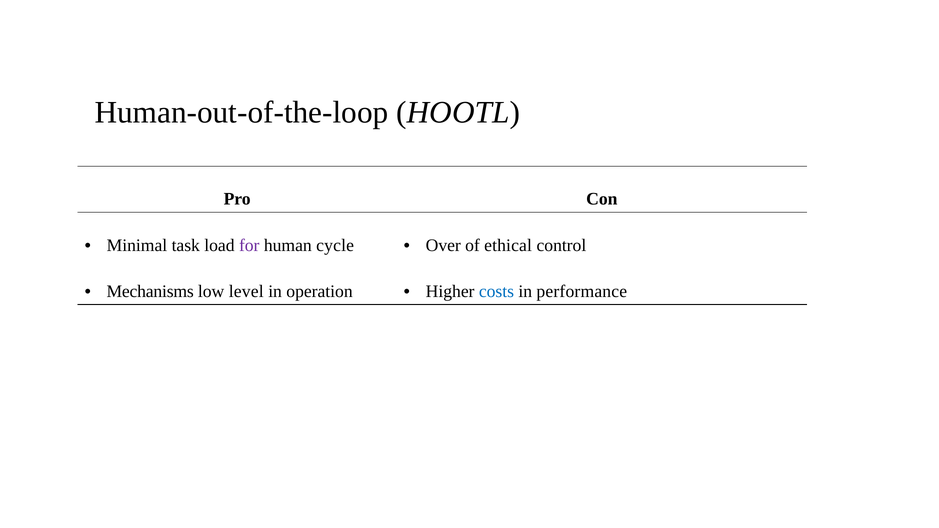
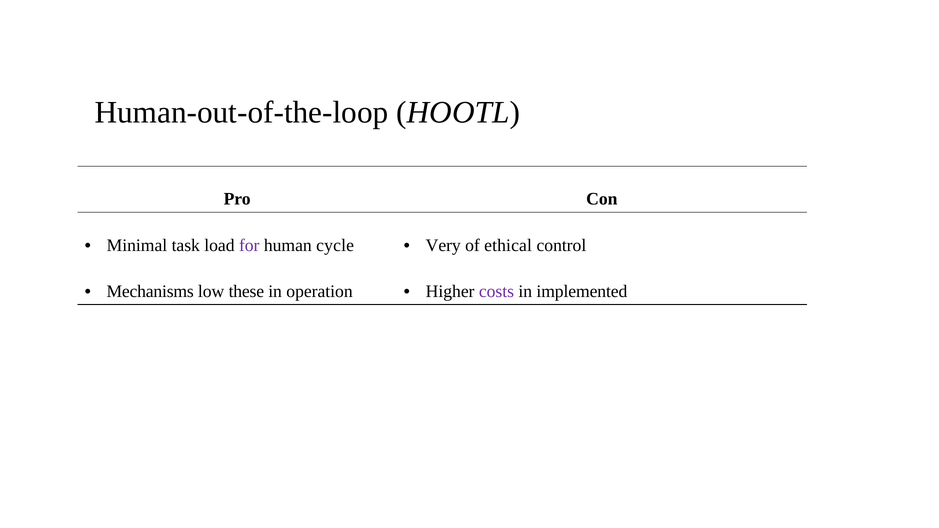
Over: Over -> Very (443, 245)
level: level -> these (246, 291)
costs colour: blue -> purple (496, 291)
performance: performance -> implemented (582, 291)
